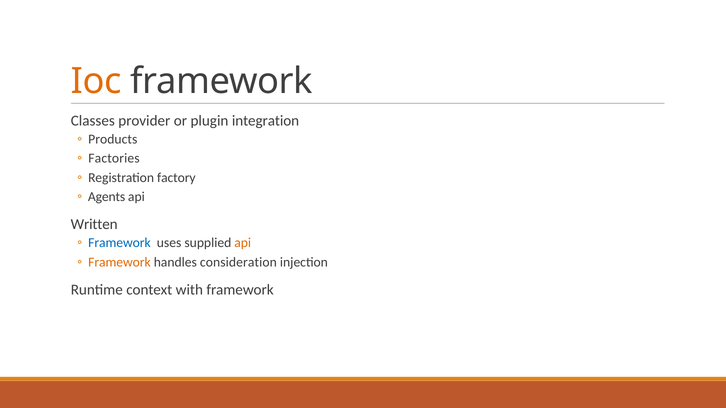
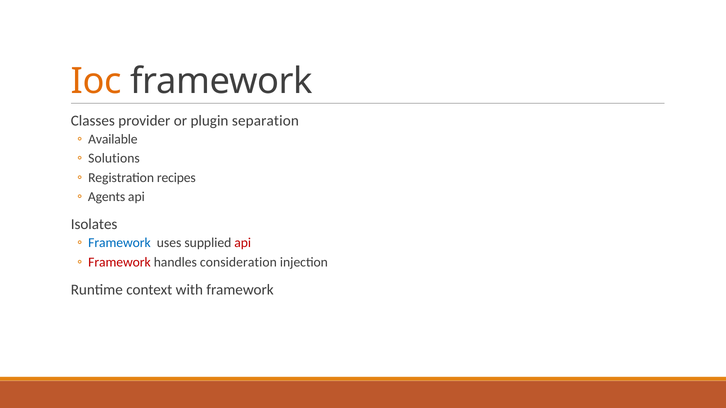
integration: integration -> separation (265, 121)
Products: Products -> Available (113, 139)
Factories: Factories -> Solutions (114, 159)
factory: factory -> recipes (176, 178)
Written: Written -> Isolates (94, 225)
api colour: orange -> red (243, 243)
Framework colour: orange -> red (119, 262)
